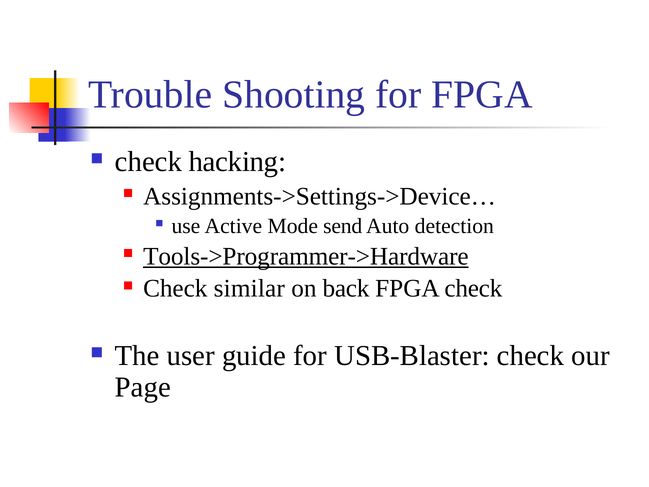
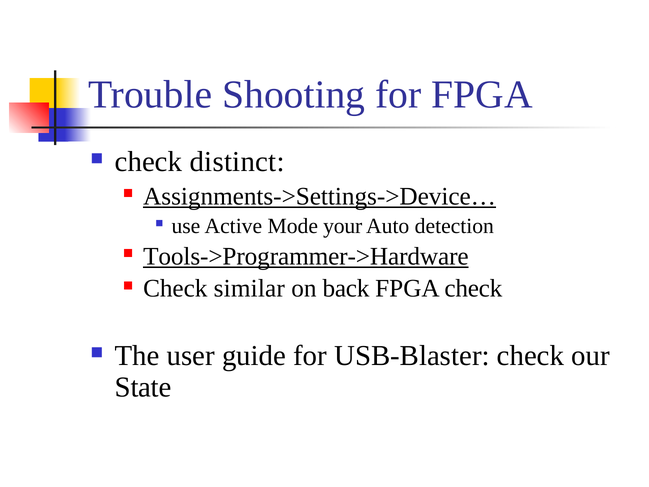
hacking: hacking -> distinct (237, 162)
Assignments->Settings->Device… underline: none -> present (320, 196)
send: send -> your (343, 226)
Page: Page -> State (143, 387)
